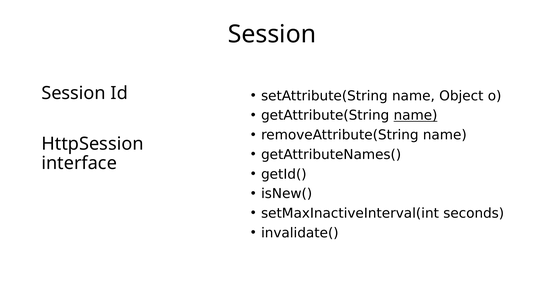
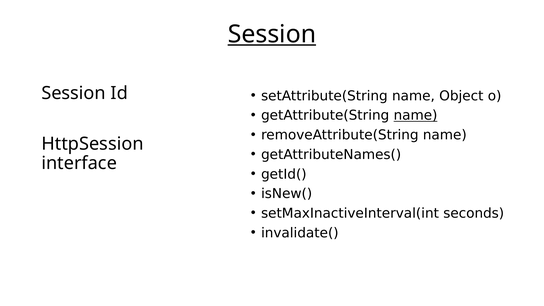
Session underline: none -> present (272, 34)
